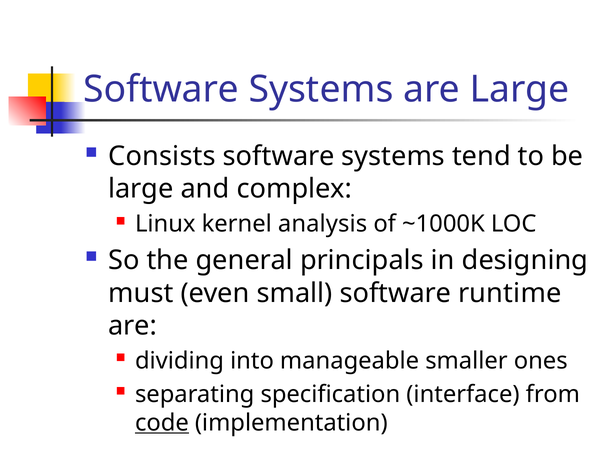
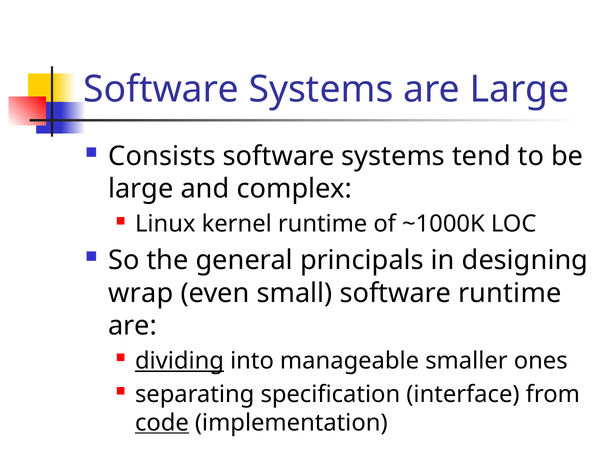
kernel analysis: analysis -> runtime (323, 224)
must: must -> wrap (141, 293)
dividing underline: none -> present (180, 361)
